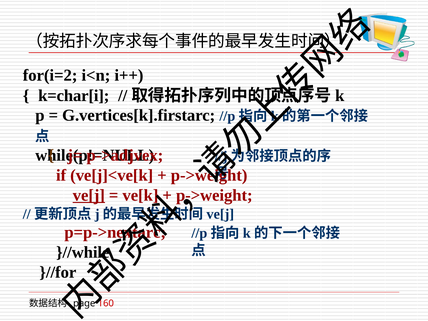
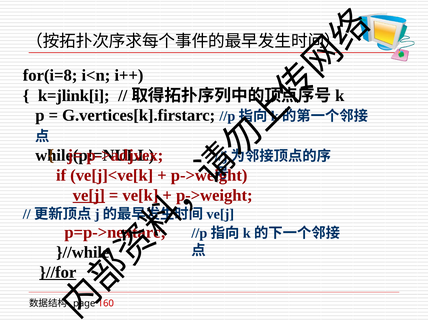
for(i=2: for(i=2 -> for(i=8 (50, 75)
k=char[i: k=char[i -> k=jlink[i (74, 96)
}//for underline: none -> present (58, 272)
